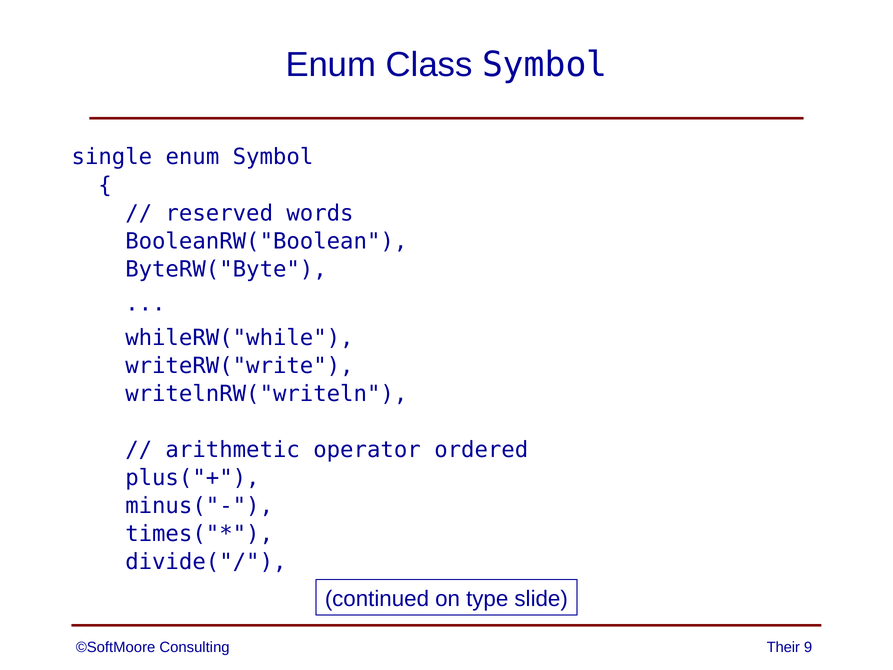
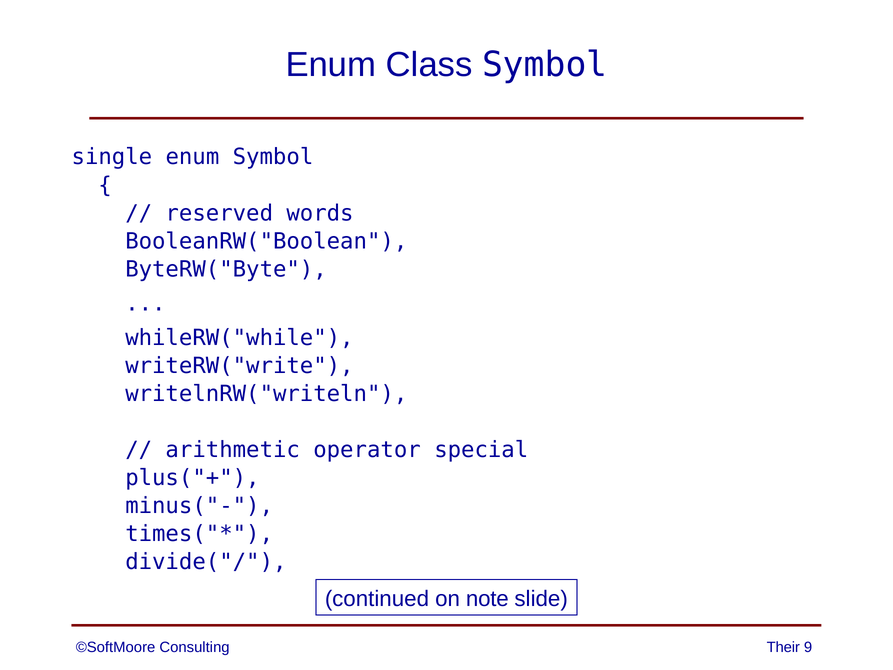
ordered: ordered -> special (481, 450)
type: type -> note (487, 599)
